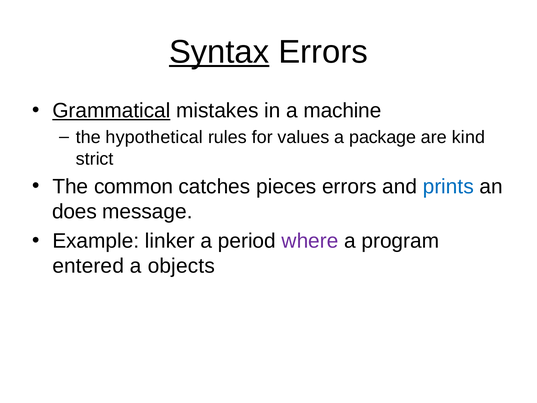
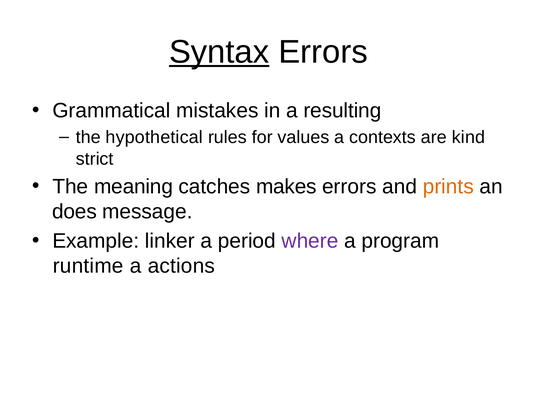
Grammatical underline: present -> none (111, 111)
machine: machine -> resulting (342, 111)
package: package -> contexts (383, 137)
common: common -> meaning (134, 186)
pieces: pieces -> makes (286, 186)
prints colour: blue -> orange (448, 186)
entered: entered -> runtime (88, 266)
objects: objects -> actions (181, 266)
